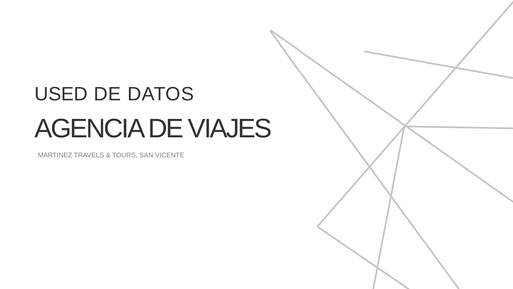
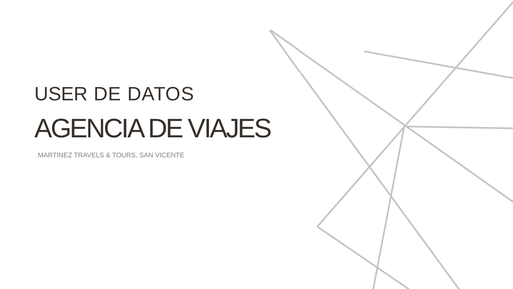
USED: USED -> USER (61, 94)
